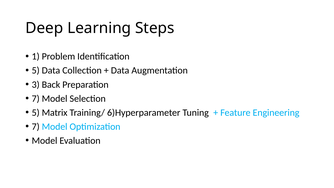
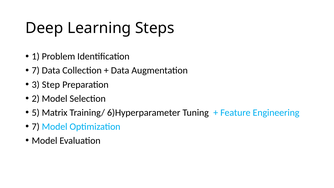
5: 5 -> 7 (36, 70)
Back: Back -> Step (51, 84)
7: 7 -> 2 (36, 98)
